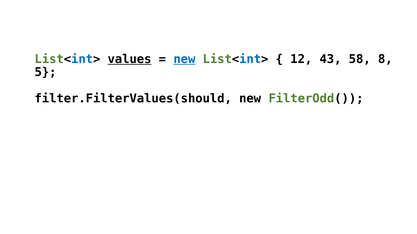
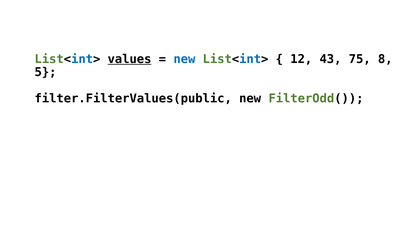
new underline: present -> none (184, 59)
58: 58 -> 75 (360, 59)
filter.FilterValues(should: filter.FilterValues(should -> filter.FilterValues(public (133, 99)
